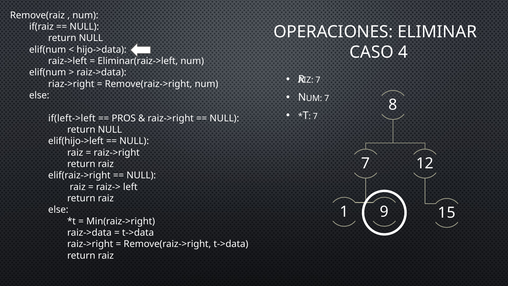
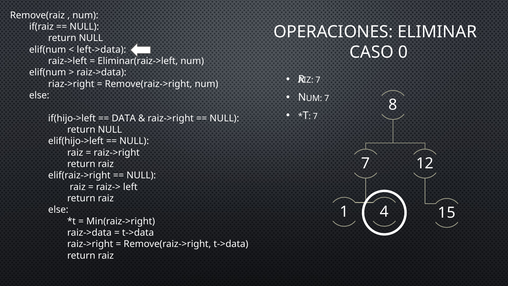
hijo->data: hijo->data -> left->data (101, 50)
4: 4 -> 0 (403, 52)
if(left->left: if(left->left -> if(hijo->left (72, 118)
PROS: PROS -> DATA (124, 118)
9: 9 -> 4 (384, 211)
